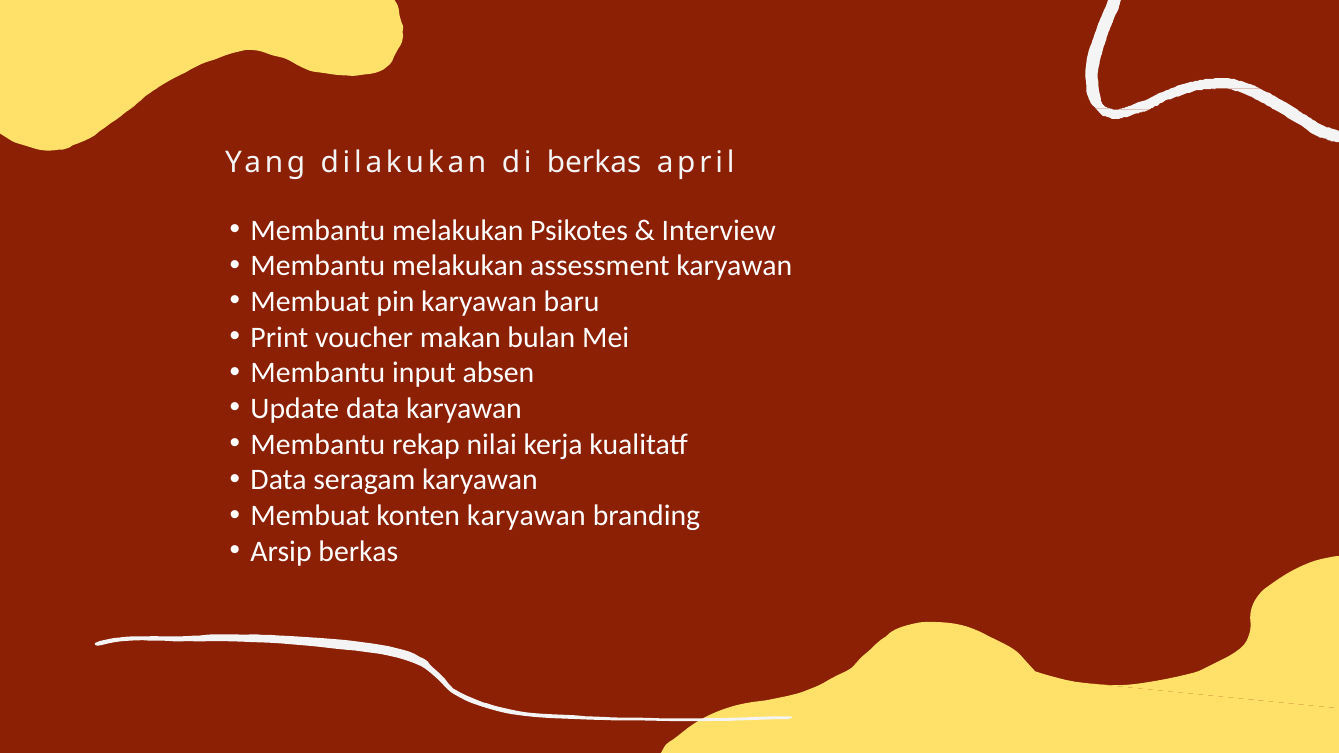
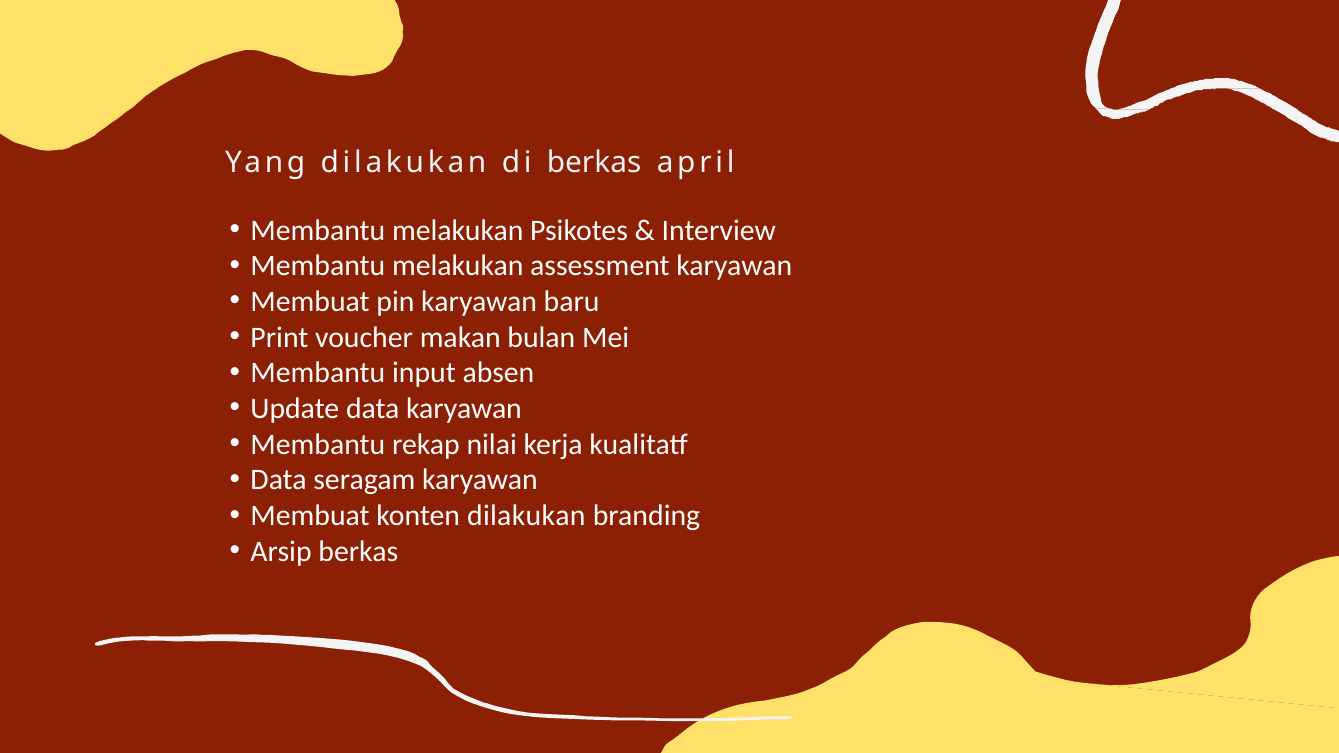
konten karyawan: karyawan -> dilakukan (526, 516)
